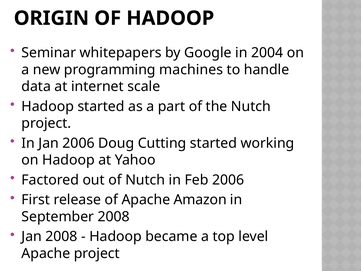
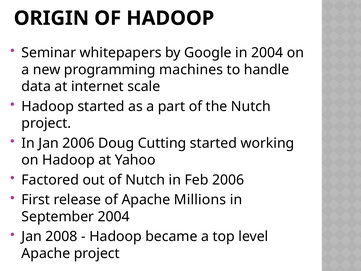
Amazon: Amazon -> Millions (200, 200)
September 2008: 2008 -> 2004 (114, 217)
